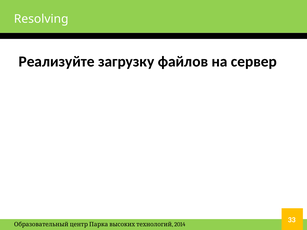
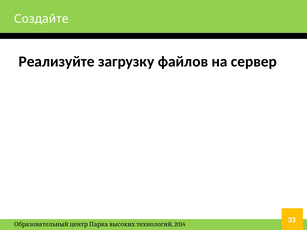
Resolving: Resolving -> Создайте (41, 19)
